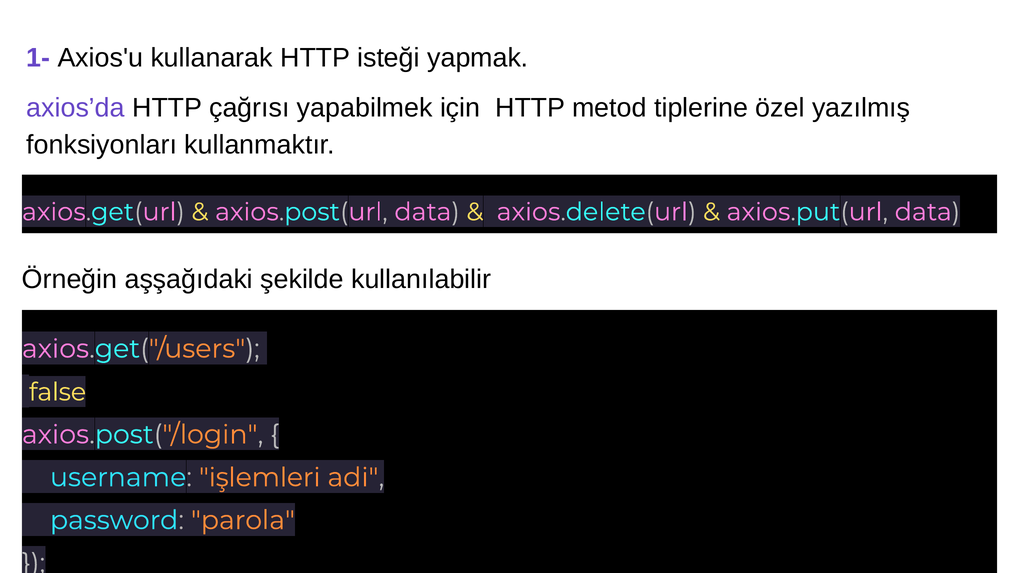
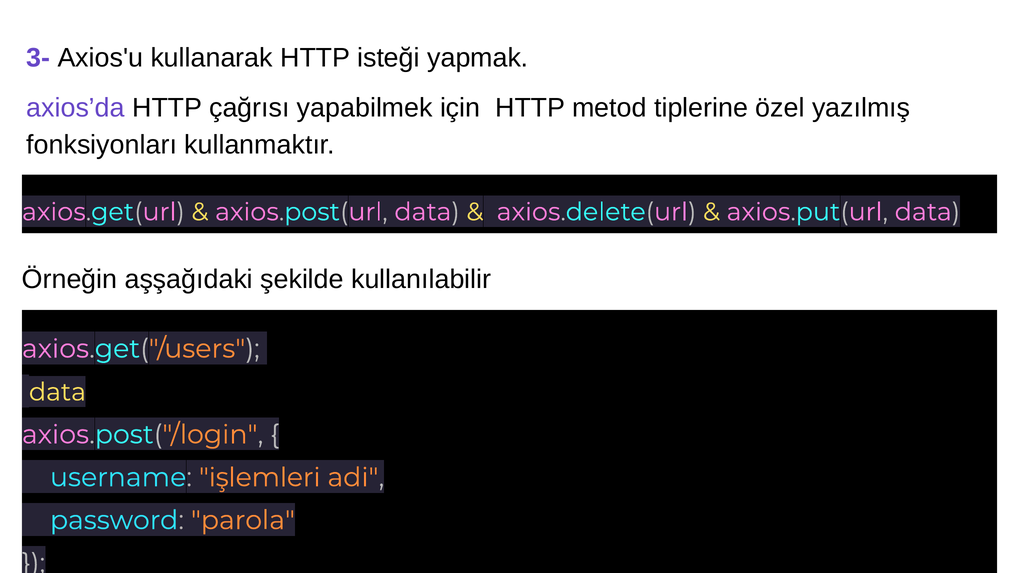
1-: 1- -> 3- (38, 58)
false: false -> data (57, 392)
